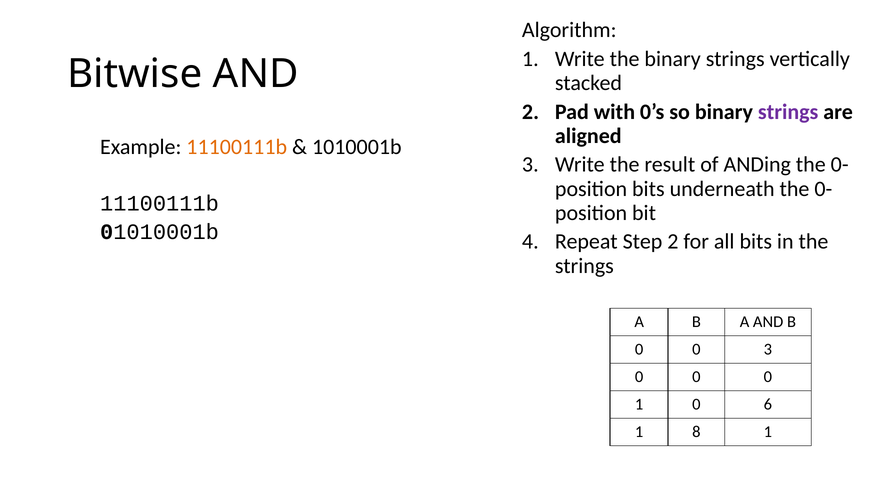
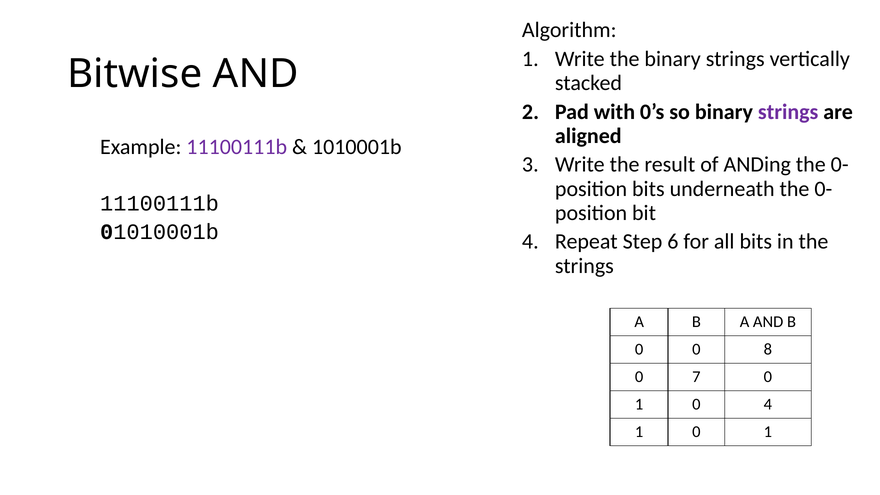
11100111b colour: orange -> purple (237, 147)
Step 2: 2 -> 6 (673, 242)
0 3: 3 -> 8 (768, 349)
0: 0 -> 7 (696, 377)
0 6: 6 -> 4 (768, 404)
8: 8 -> 0 (696, 432)
